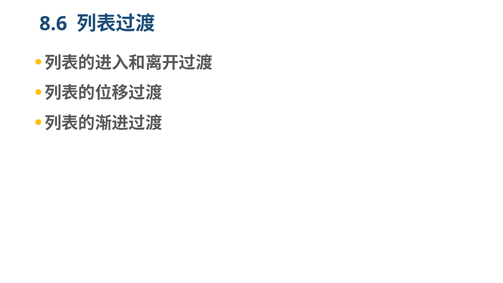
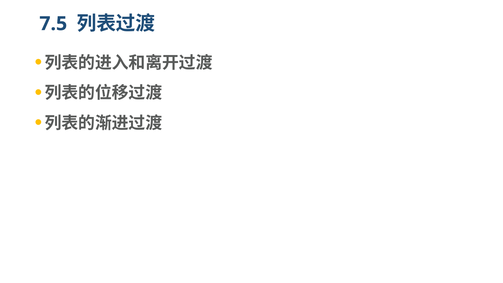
8.6: 8.6 -> 7.5 (53, 24)
